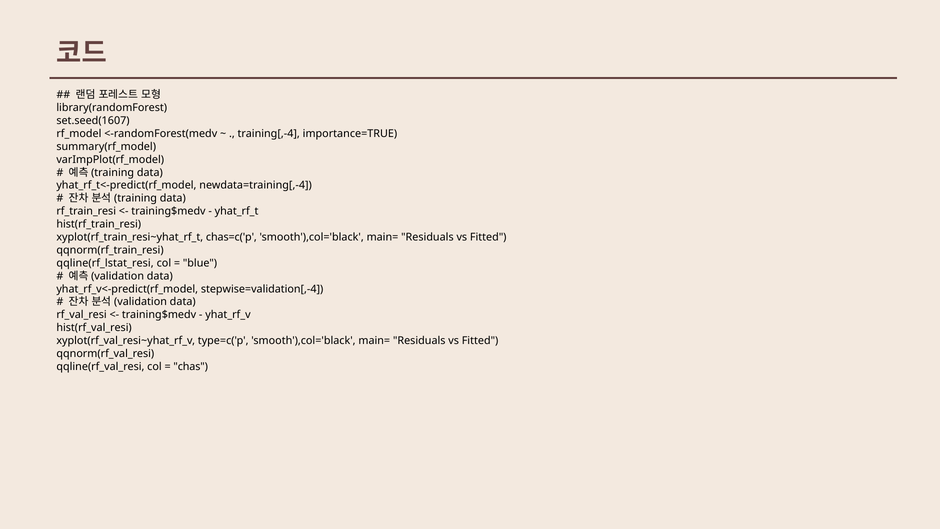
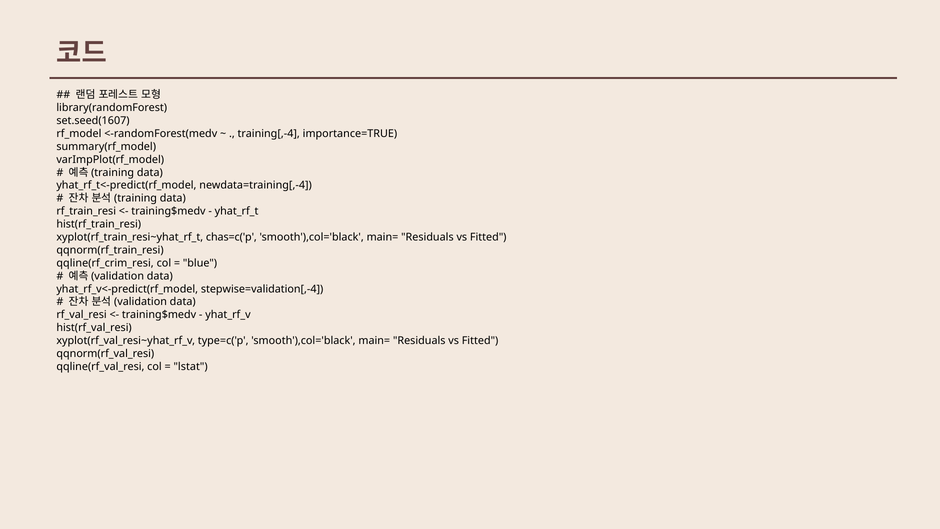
qqline(rf_lstat_resi: qqline(rf_lstat_resi -> qqline(rf_crim_resi (105, 263)
chas: chas -> lstat (191, 366)
